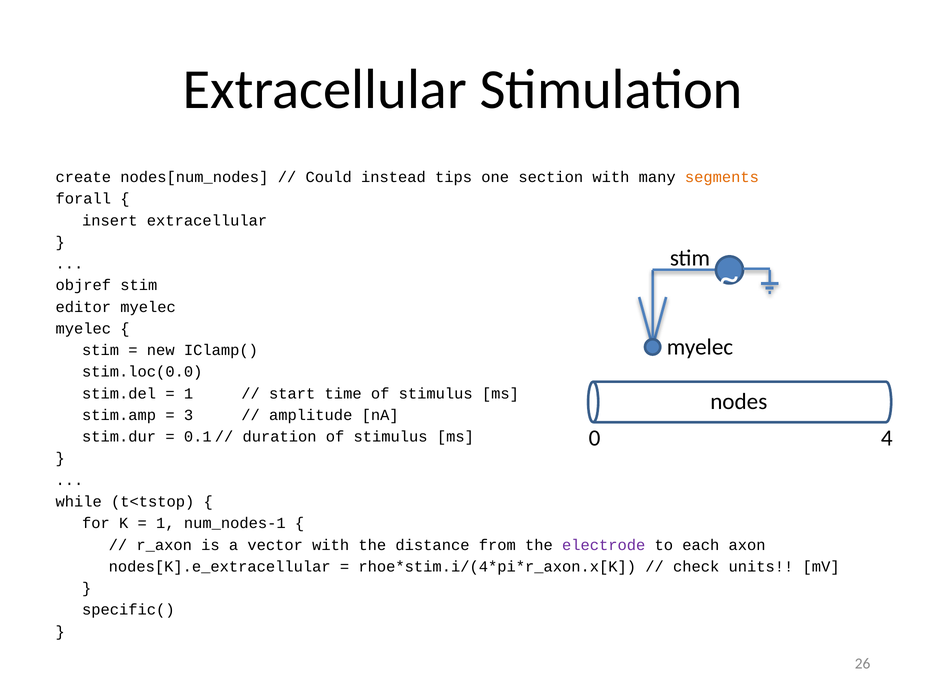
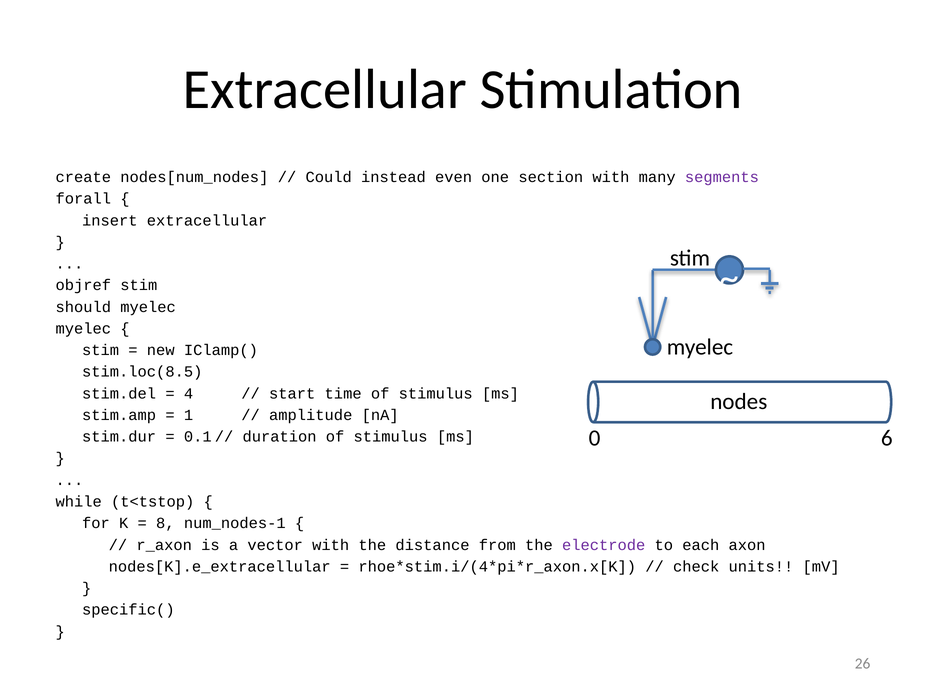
tips: tips -> even (454, 177)
segments colour: orange -> purple (722, 177)
editor: editor -> should (83, 307)
stim.loc(0.0: stim.loc(0.0 -> stim.loc(8.5 (142, 372)
1: 1 -> 4 (189, 393)
3: 3 -> 1 (189, 415)
4: 4 -> 6 (887, 438)
1: 1 -> 8 (165, 523)
